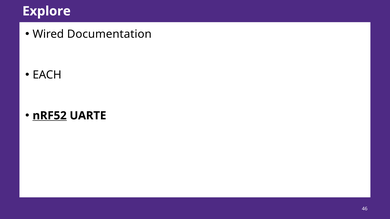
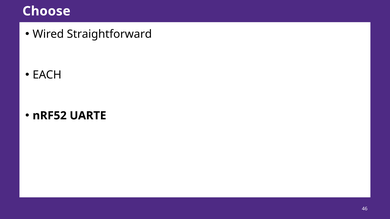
Explore: Explore -> Choose (46, 11)
Documentation: Documentation -> Straightforward (109, 34)
nRF52 underline: present -> none (50, 116)
